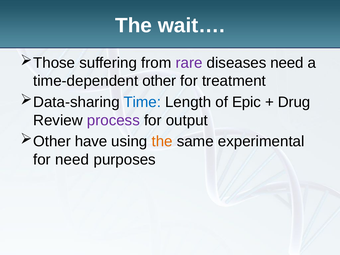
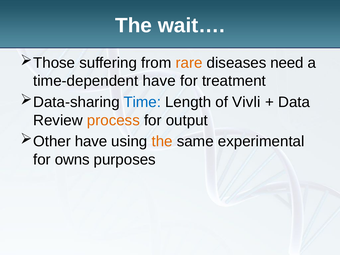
rare colour: purple -> orange (189, 63)
time-dependent other: other -> have (159, 81)
Epic: Epic -> Vivli (246, 102)
Drug: Drug -> Data (294, 102)
process colour: purple -> orange (113, 120)
for need: need -> owns (72, 160)
